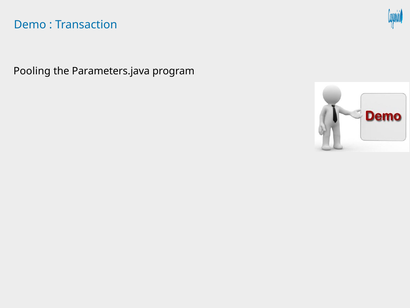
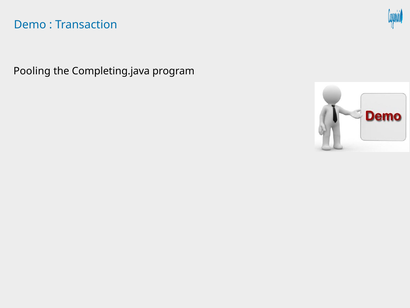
Parameters.java: Parameters.java -> Completing.java (111, 71)
